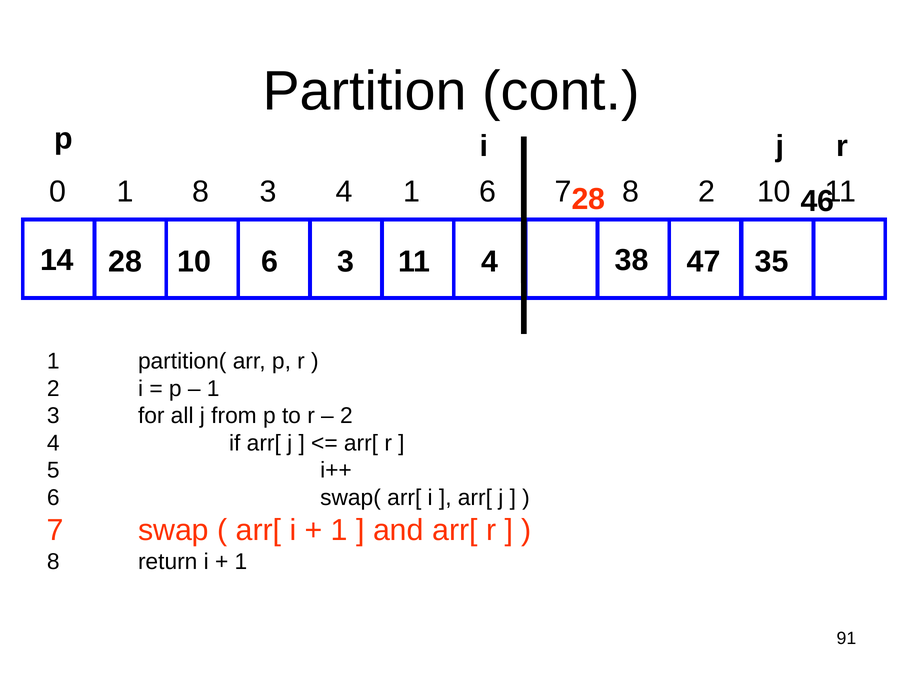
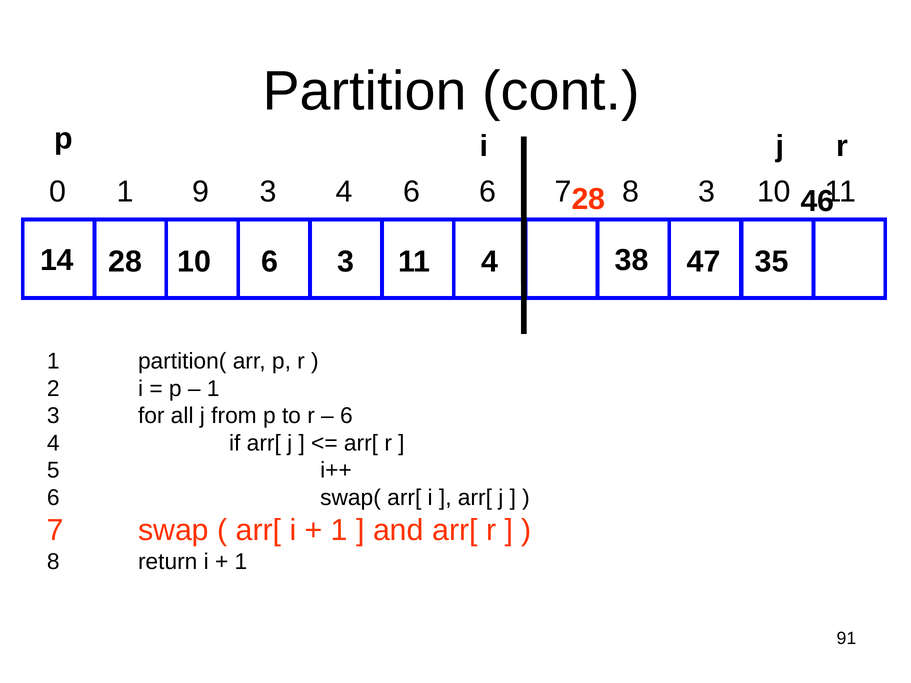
1 8: 8 -> 9 (201, 192)
4 1: 1 -> 6 (412, 192)
8 2: 2 -> 3 (707, 192)
2: 2 -> 6 (346, 416)
